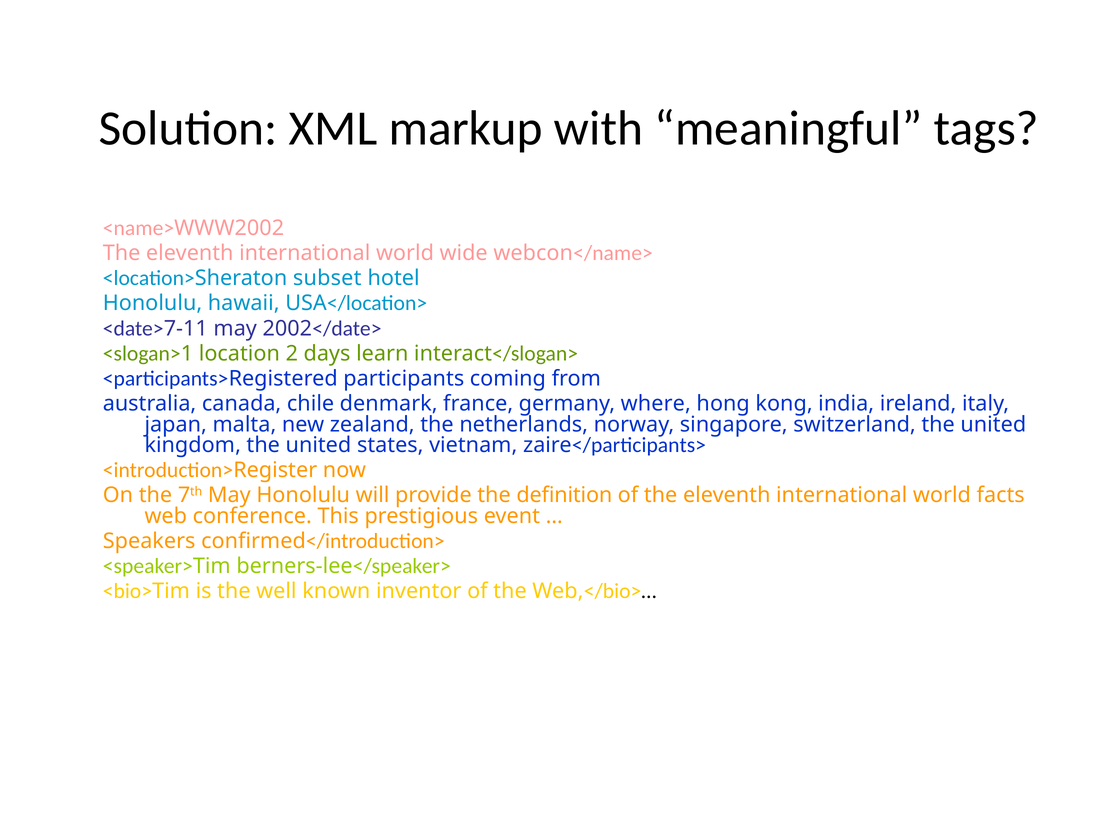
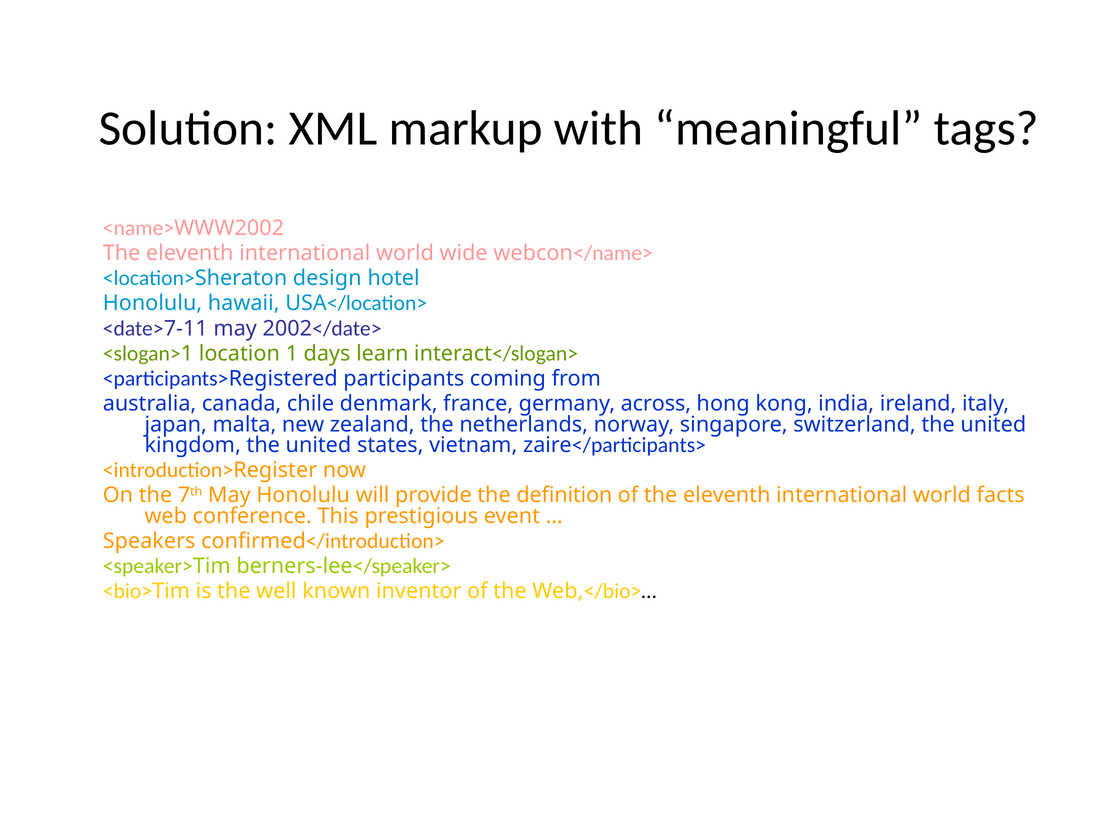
subset: subset -> design (327, 278)
2: 2 -> 1 (292, 353)
where: where -> across (656, 404)
